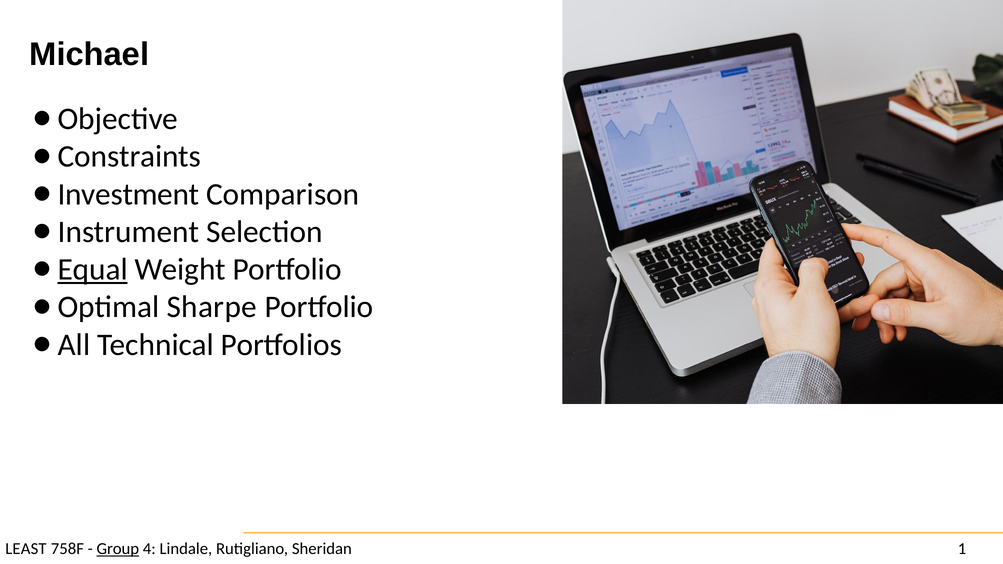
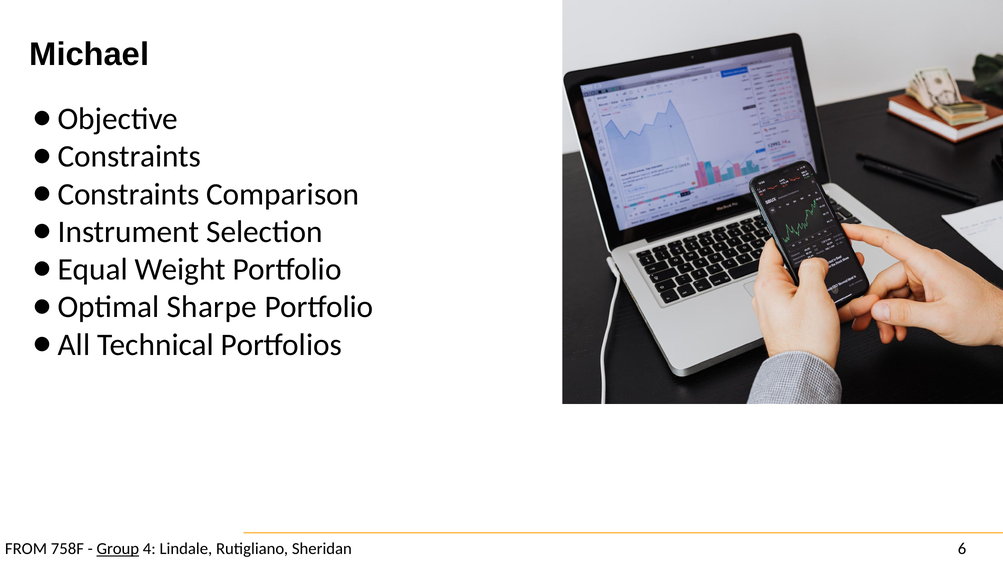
Investment: Investment -> Constraints (129, 194)
Equal underline: present -> none (93, 270)
LEAST: LEAST -> FROM (26, 549)
1: 1 -> 6 (962, 549)
